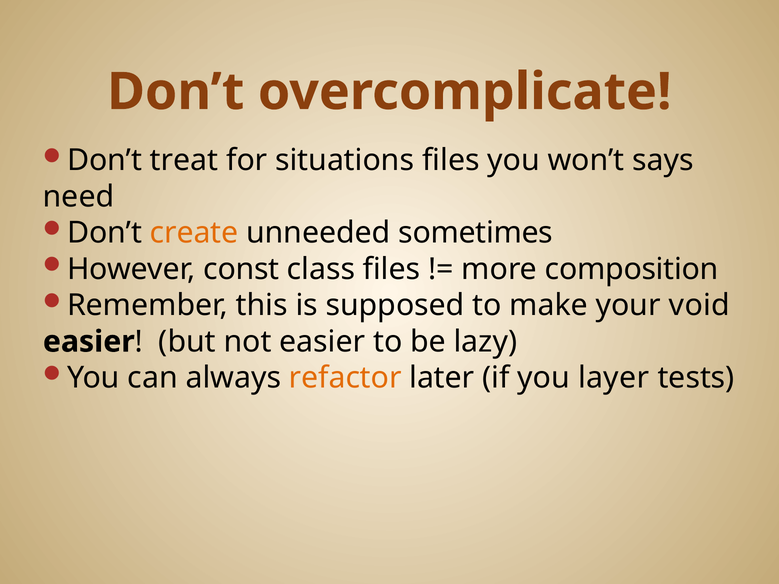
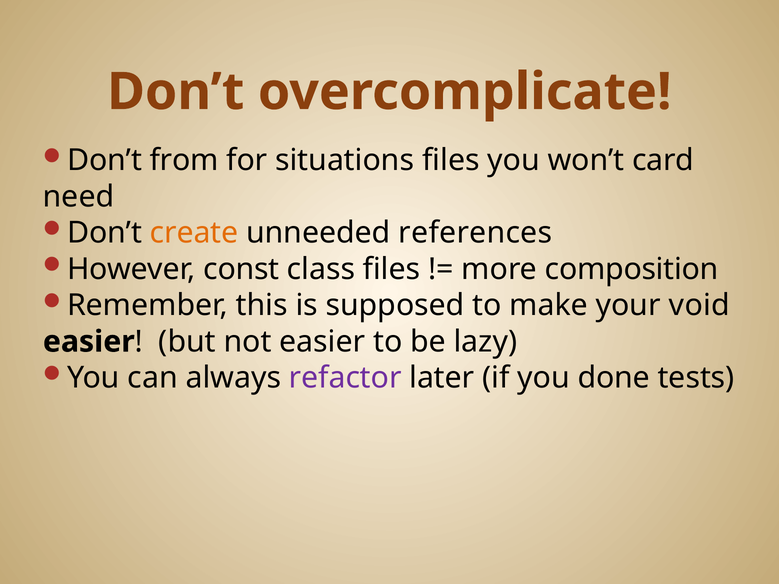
treat: treat -> from (184, 160)
says: says -> card (663, 160)
sometimes: sometimes -> references (475, 233)
refactor colour: orange -> purple (345, 378)
layer: layer -> done (614, 378)
